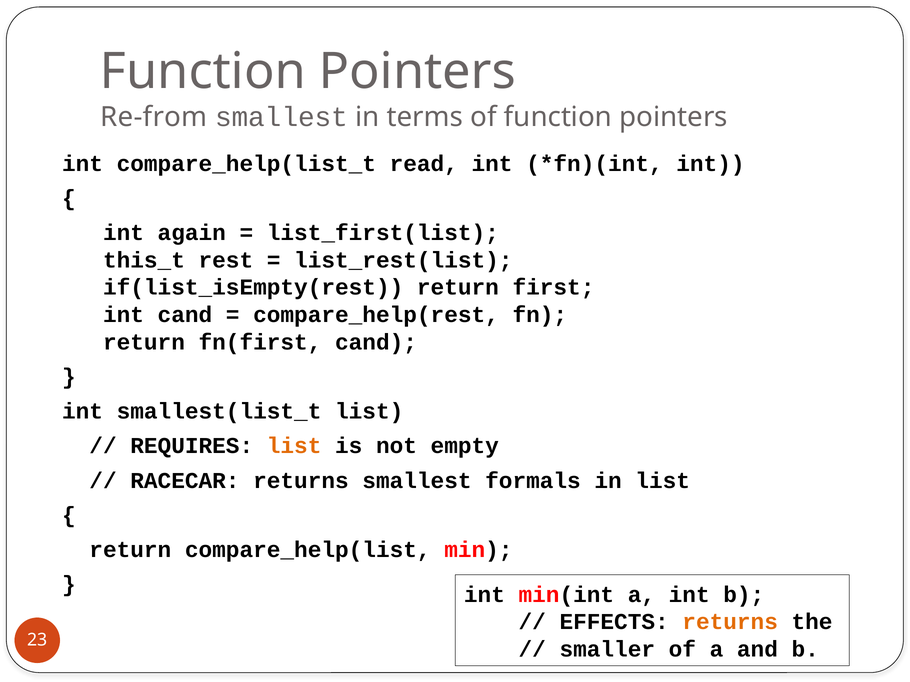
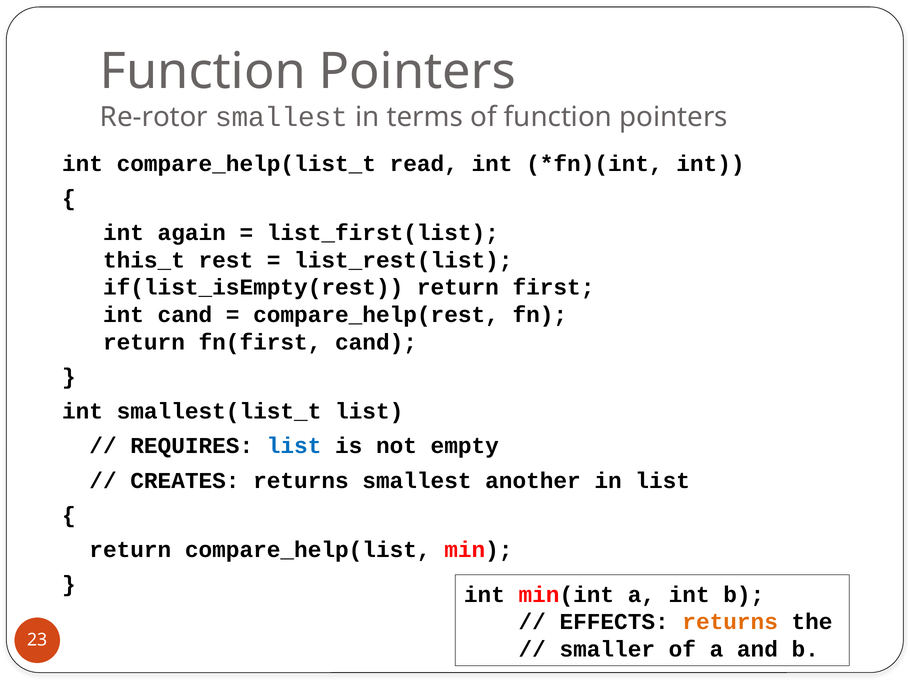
Re-from: Re-from -> Re-rotor (154, 117)
list colour: orange -> blue (294, 446)
RACECAR: RACECAR -> CREATES (185, 481)
formals: formals -> another (533, 481)
